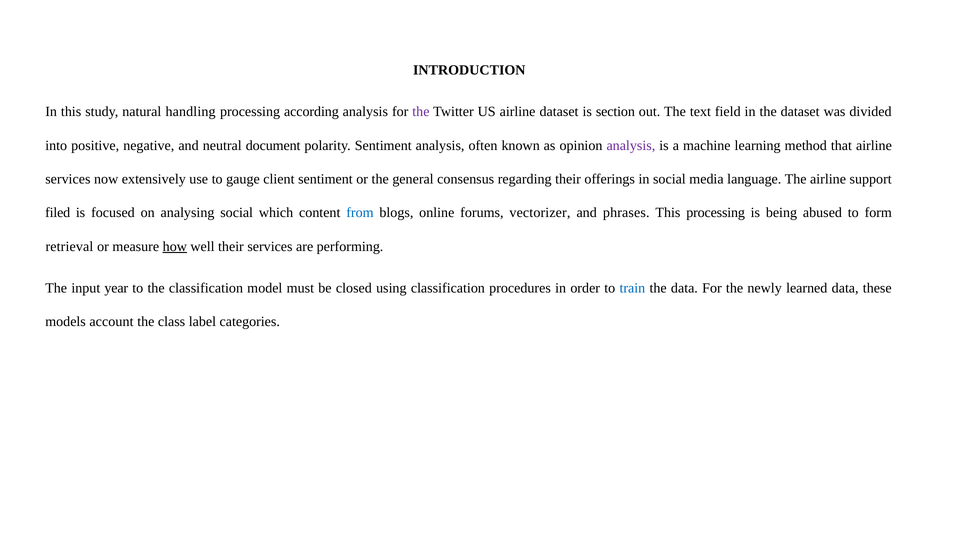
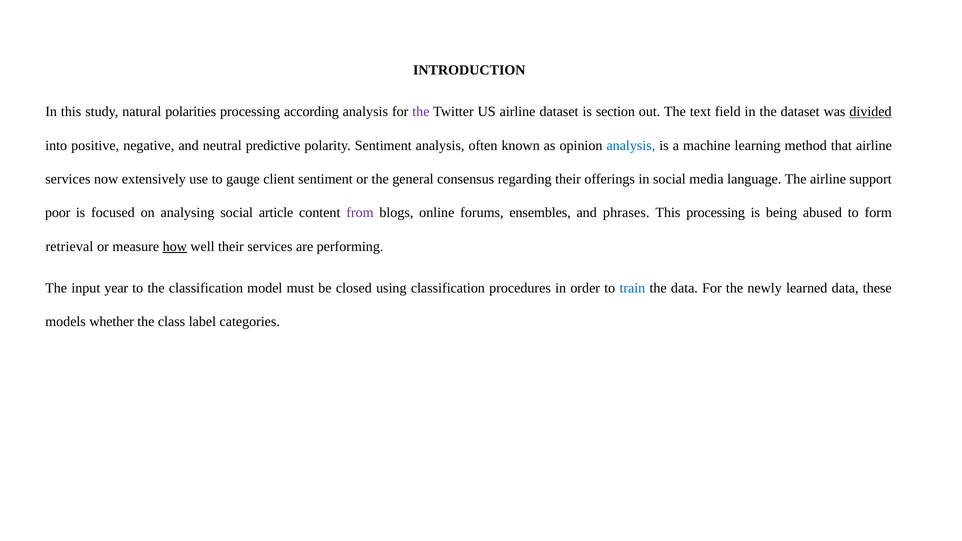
handling: handling -> polarities (191, 112)
divided underline: none -> present (871, 112)
document: document -> predictive (273, 145)
analysis colour: purple -> blue (631, 145)
filed: filed -> poor (58, 213)
which: which -> article (276, 213)
from colour: blue -> purple (360, 213)
vectorizer: vectorizer -> ensembles (540, 213)
account: account -> whether (112, 322)
